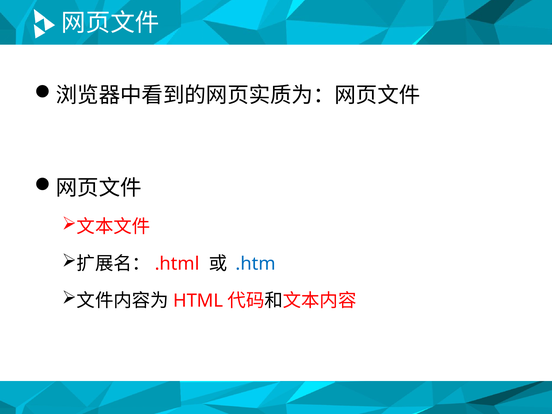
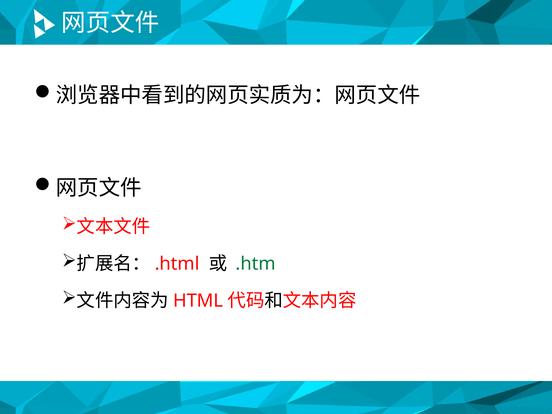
.htm colour: blue -> green (256, 264)
